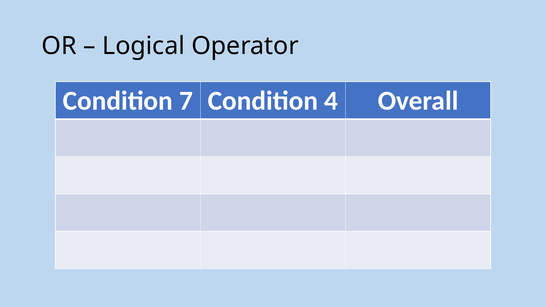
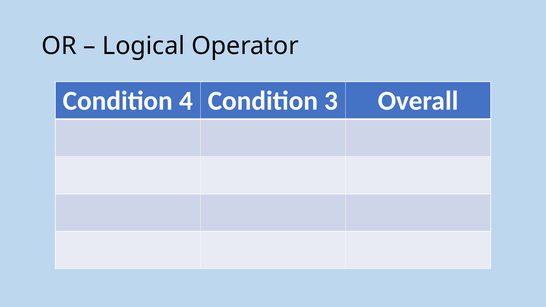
7: 7 -> 4 (186, 101)
4: 4 -> 3 (331, 101)
